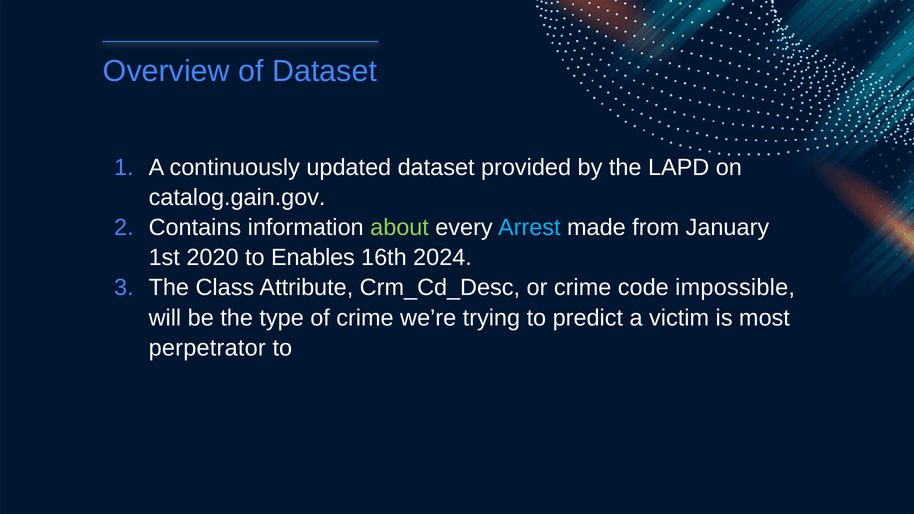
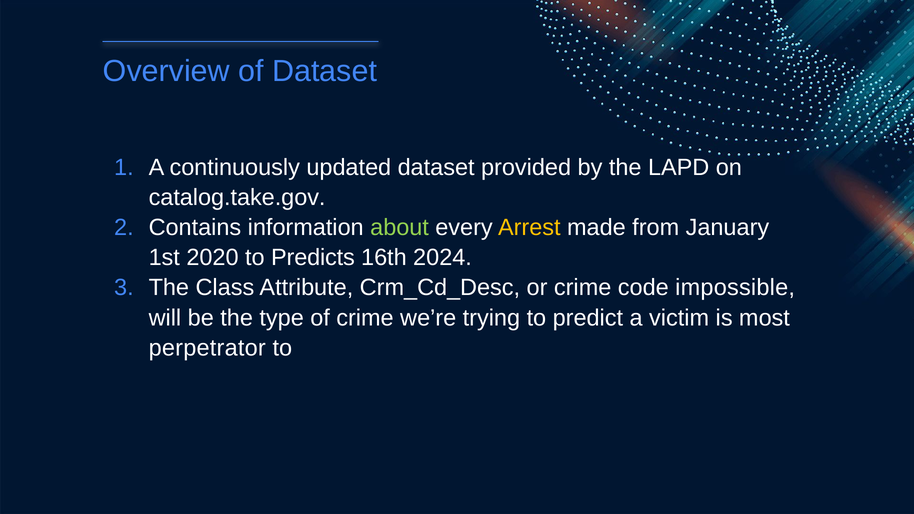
catalog.gain.gov: catalog.gain.gov -> catalog.take.gov (237, 197)
Arrest colour: light blue -> yellow (529, 228)
Enables: Enables -> Predicts (313, 258)
